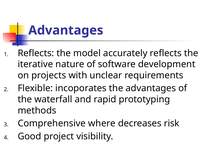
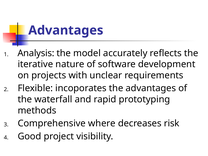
Reflects: Reflects -> Analysis (36, 53)
